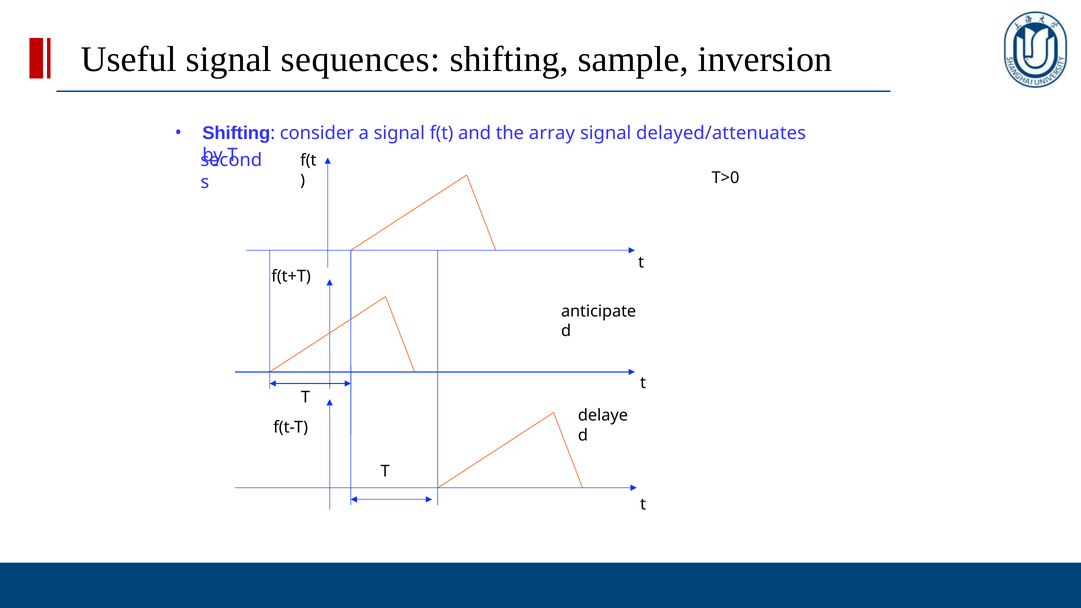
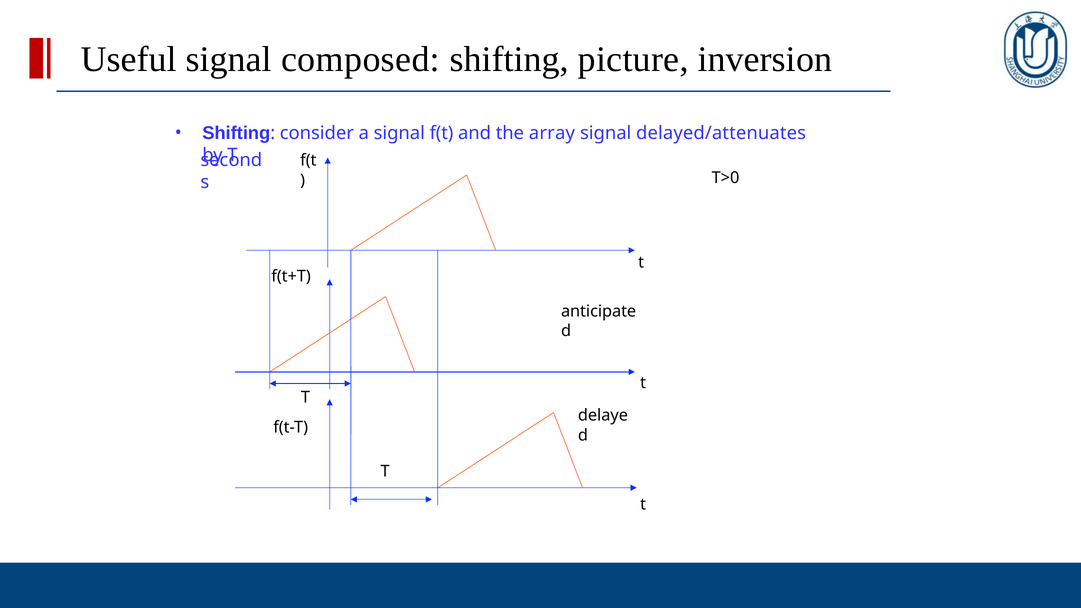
sequences: sequences -> composed (361, 59)
sample: sample -> picture (633, 59)
